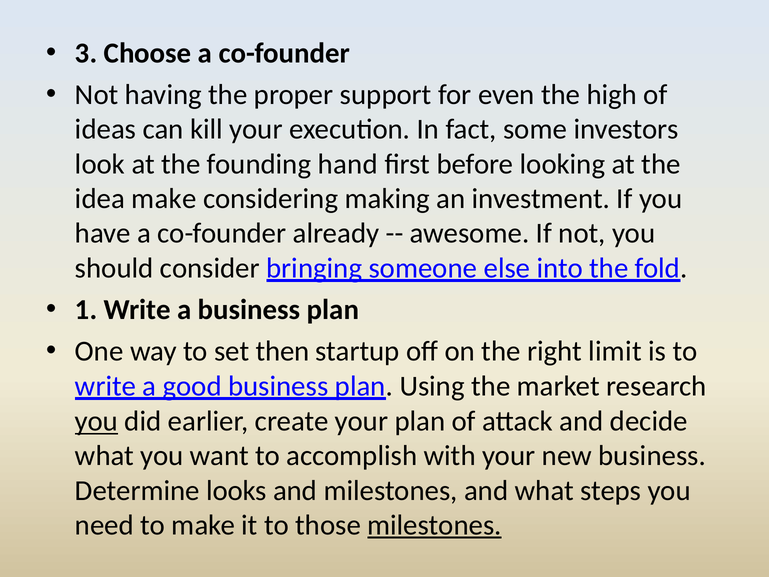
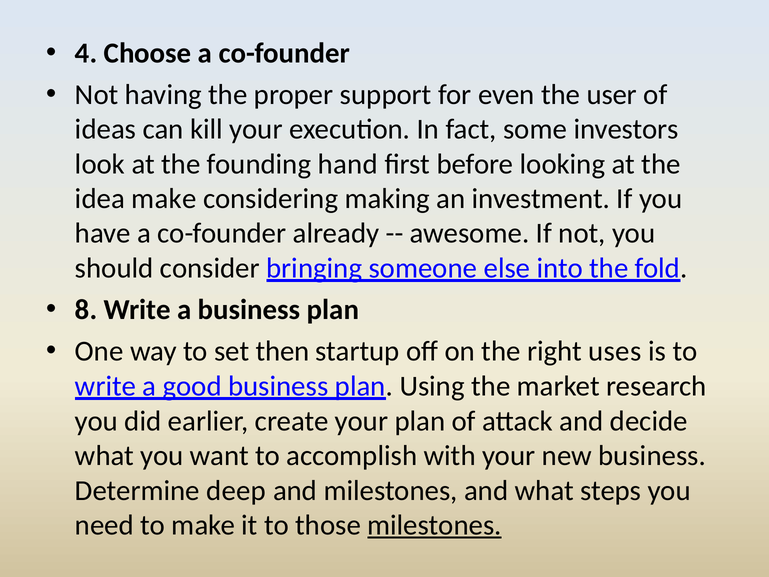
3: 3 -> 4 (86, 53)
high: high -> user (612, 95)
1: 1 -> 8 (86, 310)
limit: limit -> uses (615, 351)
you underline: present -> none (97, 421)
looks: looks -> deep (236, 490)
